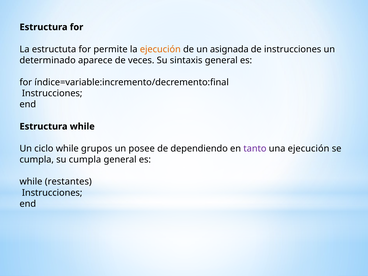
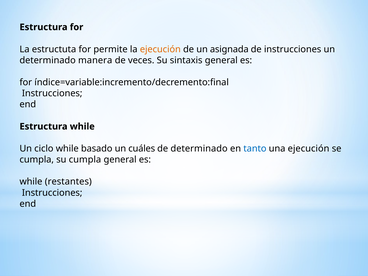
aparece: aparece -> manera (95, 60)
grupos: grupos -> basado (97, 149)
posee: posee -> cuáles (142, 149)
de dependiendo: dependiendo -> determinado (199, 149)
tanto colour: purple -> blue (255, 149)
